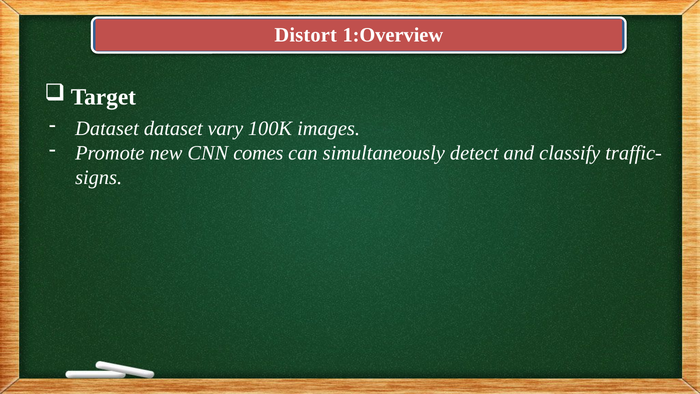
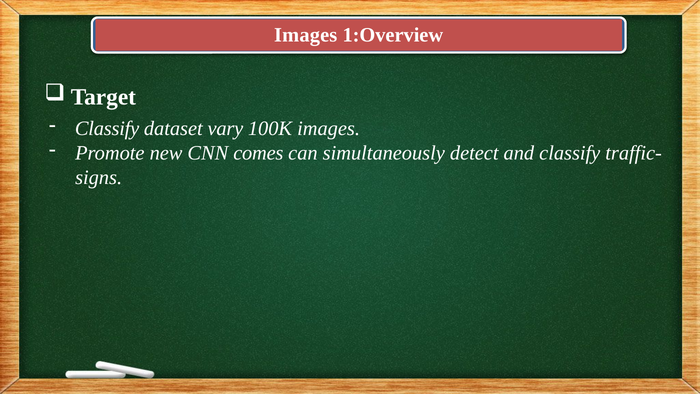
Distort: Distort -> Images (306, 35)
Dataset: Dataset -> Classify (107, 129)
